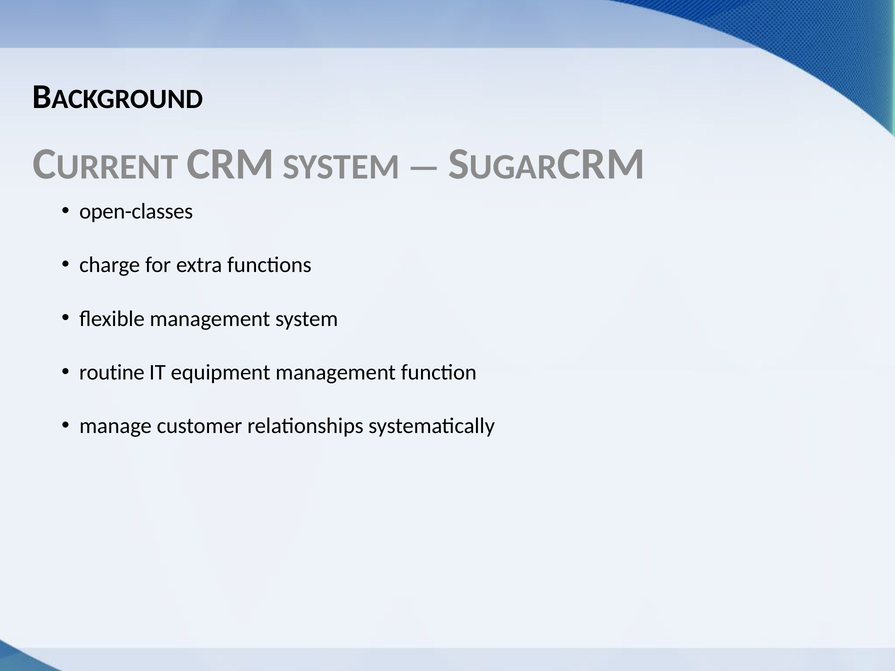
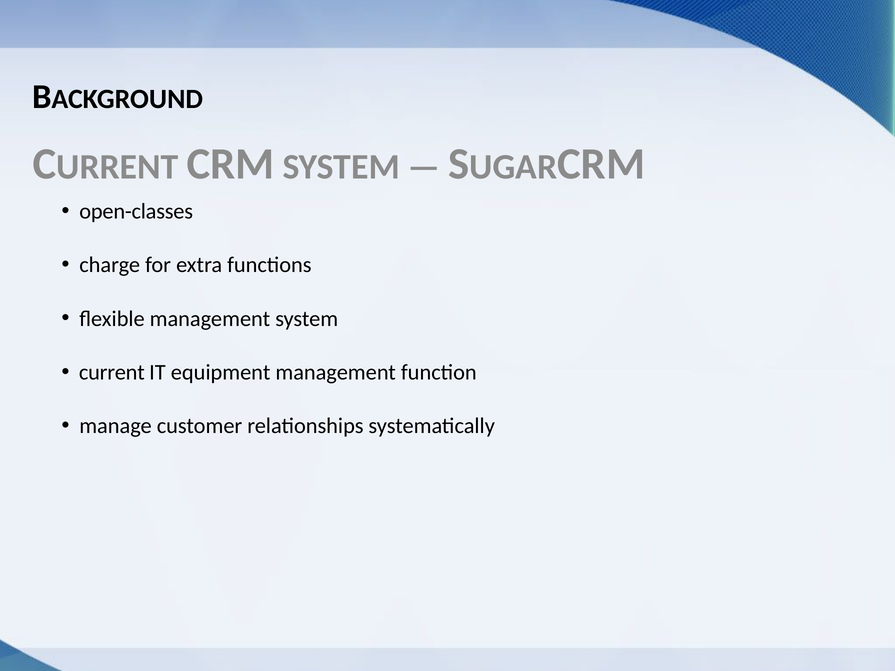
routine: routine -> current (112, 373)
